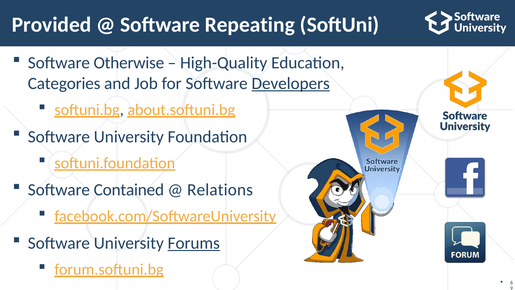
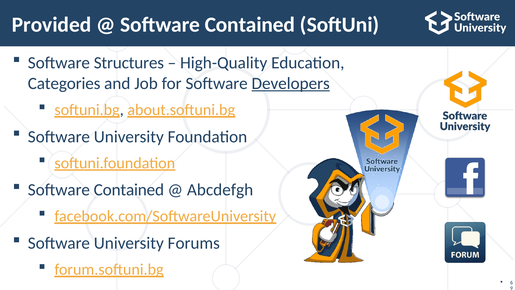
Repeating: Repeating -> Contained (250, 25)
Otherwise: Otherwise -> Structures (129, 63)
Relations: Relations -> Abcdefgh (220, 190)
Forums underline: present -> none (194, 243)
